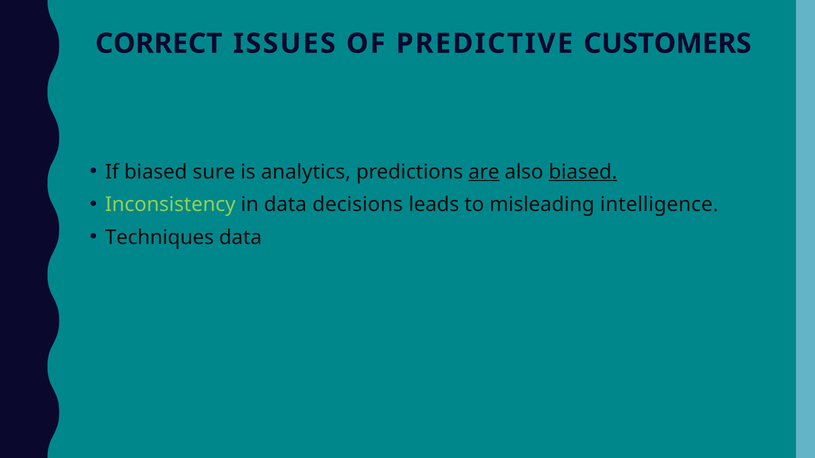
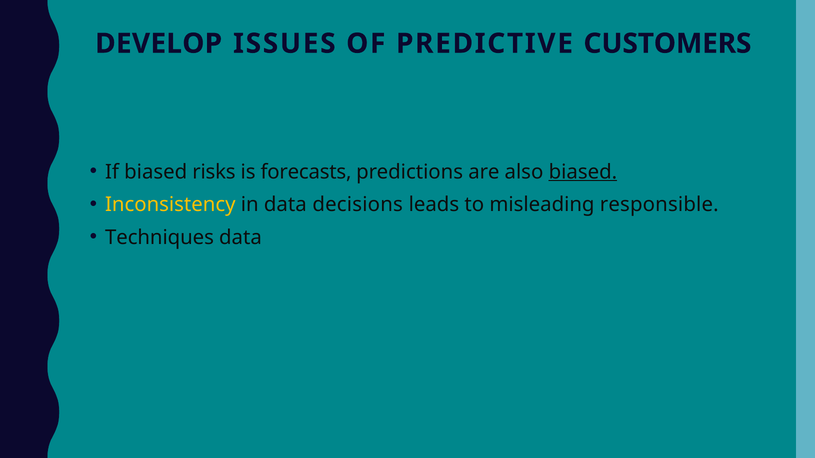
CORRECT: CORRECT -> DEVELOP (159, 44)
sure: sure -> risks (214, 172)
analytics: analytics -> forecasts (306, 172)
are underline: present -> none (484, 172)
Inconsistency colour: light green -> yellow (170, 205)
intelligence: intelligence -> responsible (659, 205)
